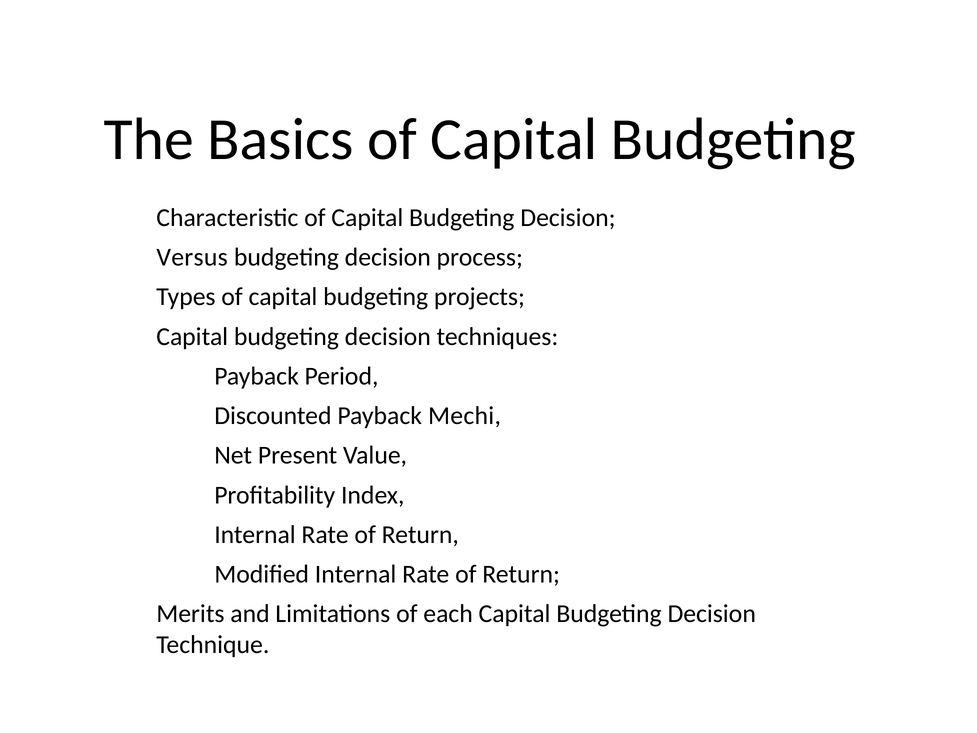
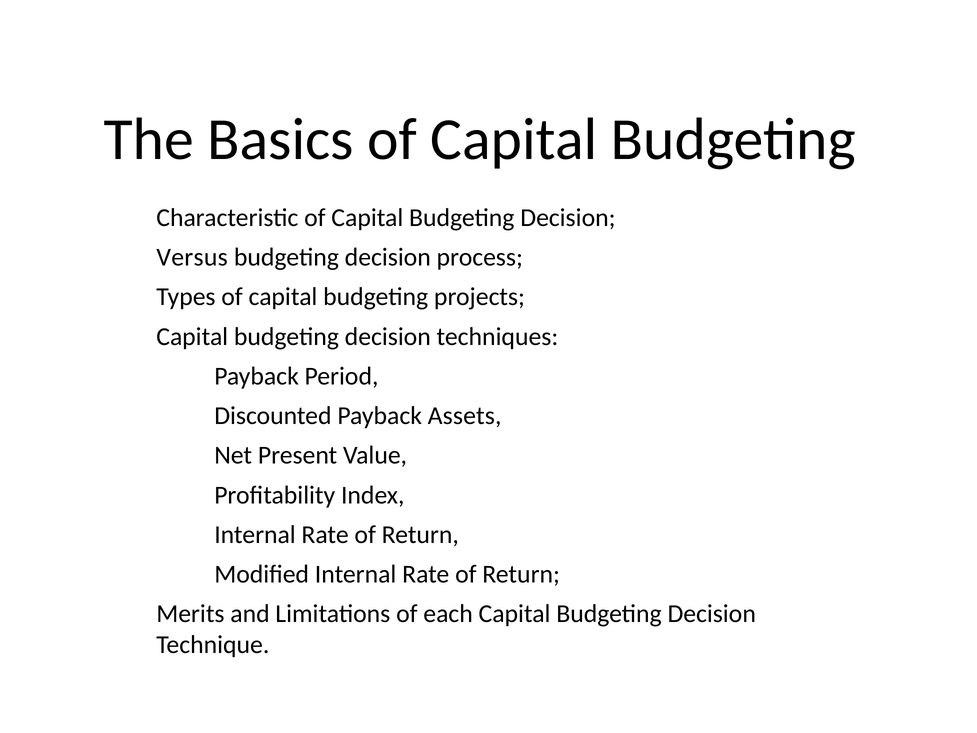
Mechi: Mechi -> Assets (465, 416)
